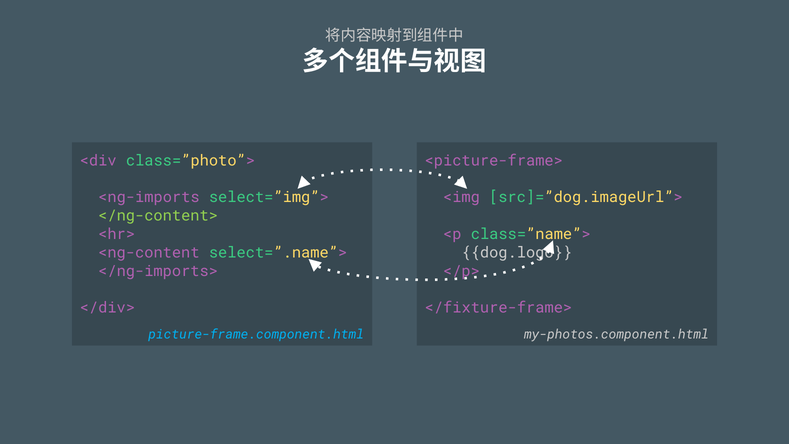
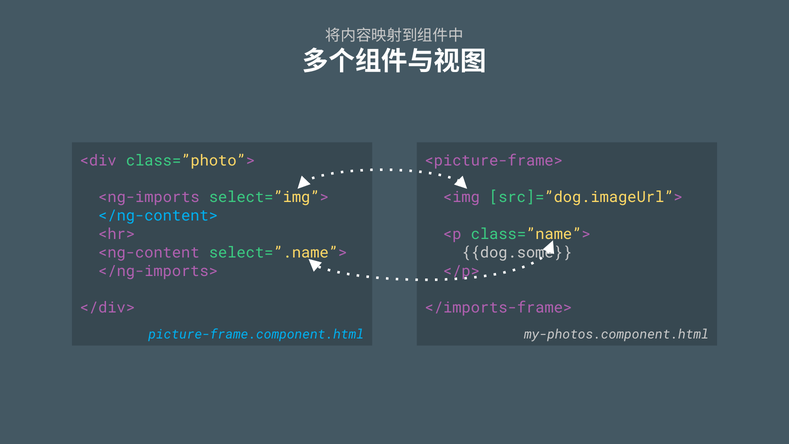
</ng-content> colour: light green -> light blue (158, 216)
dog.logo: dog.logo -> dog.some (517, 253)
</fixture-frame>: </fixture-frame> -> </imports-frame> (498, 308)
